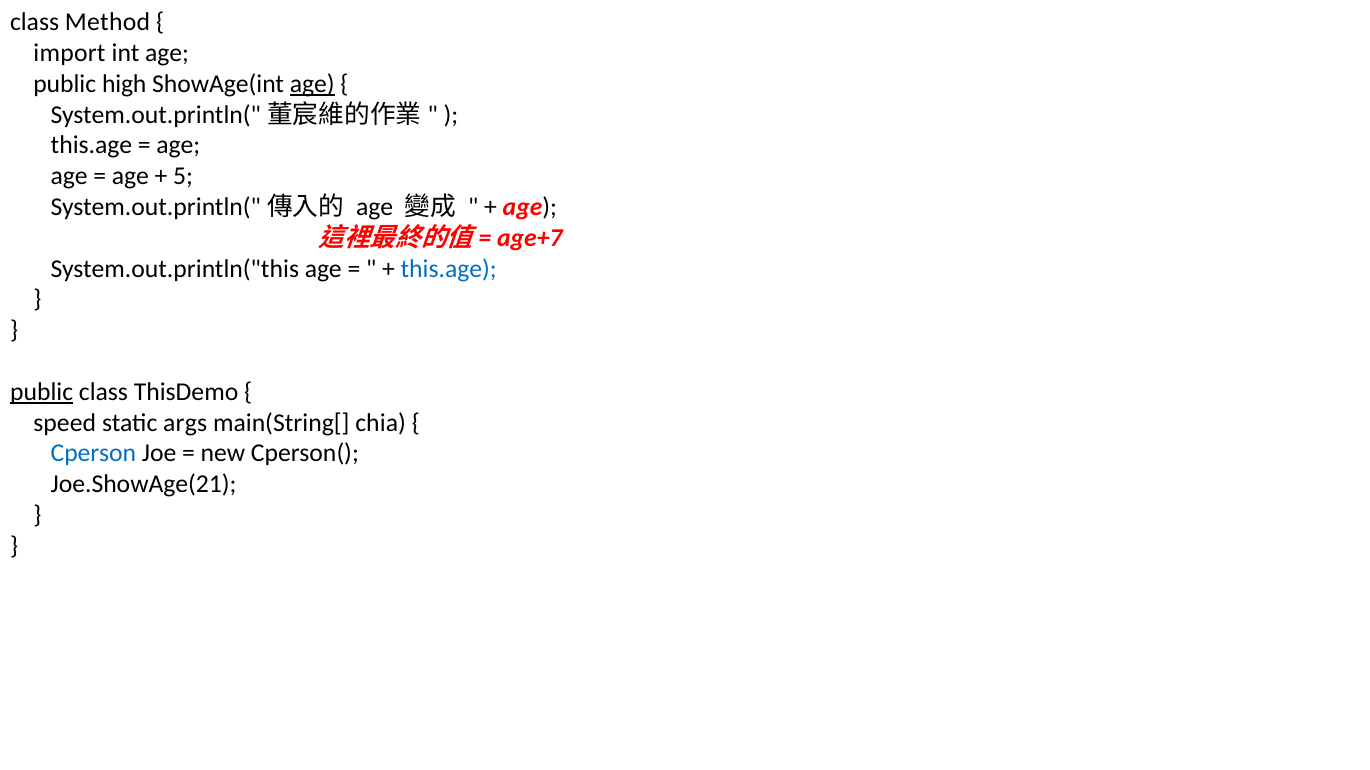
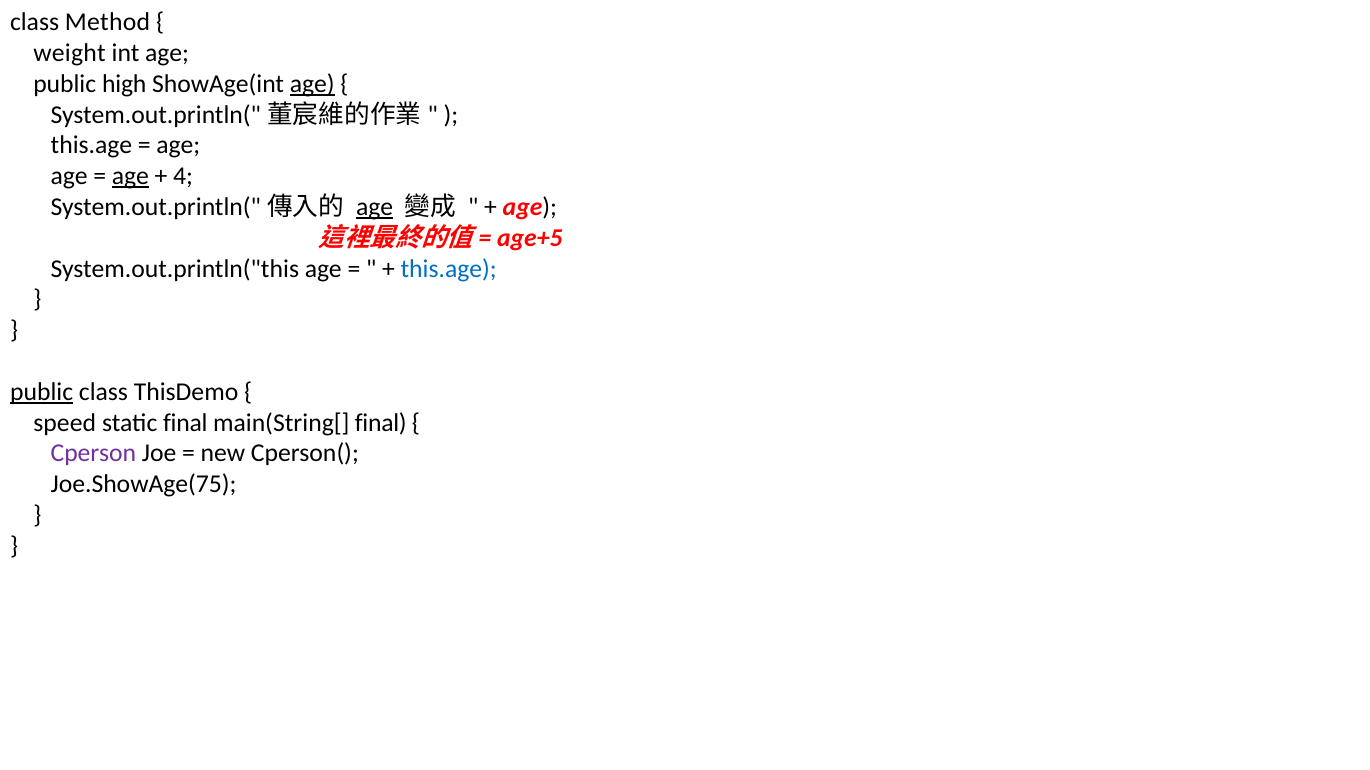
import: import -> weight (69, 53)
age underline: none -> present (130, 176)
5: 5 -> 4 (183, 176)
age underline: none -> present (375, 207)
age+7: age+7 -> age+5 (530, 238)
static args: args -> final (185, 423)
main(String[ chia: chia -> final (381, 423)
Cperson colour: blue -> purple (93, 454)
Joe.ShowAge(21: Joe.ShowAge(21 -> Joe.ShowAge(75 (144, 485)
